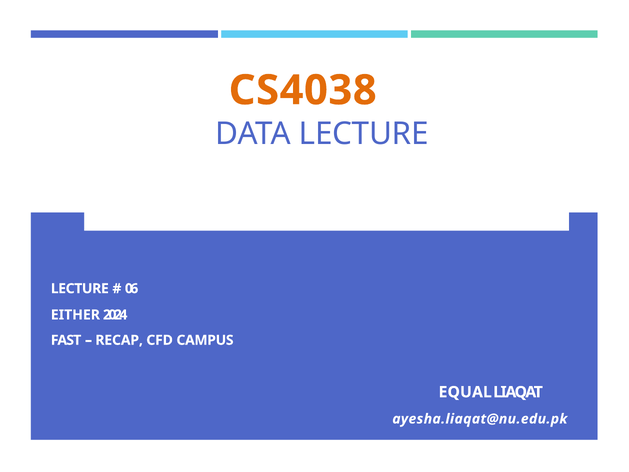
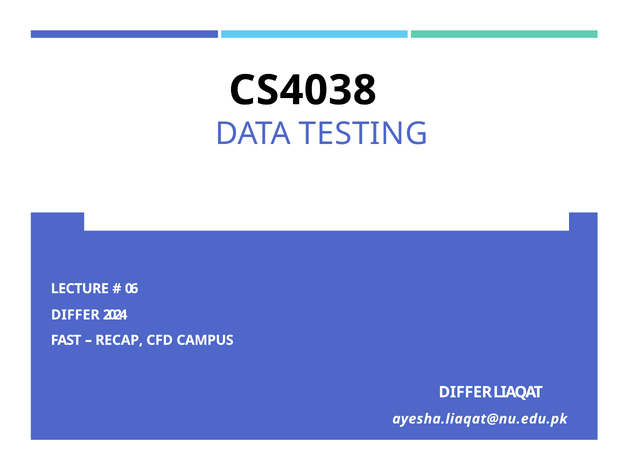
CS4038 colour: orange -> black (303, 90)
DATA LECTURE: LECTURE -> TESTING (364, 134)
EITHER: EITHER -> DIFFER (75, 315)
EQUAL: EQUAL -> DIFFER (465, 392)
